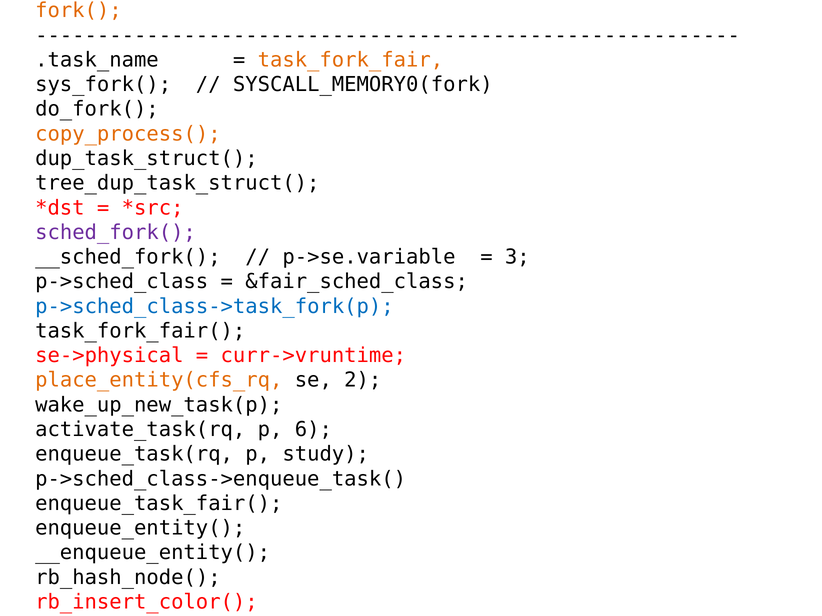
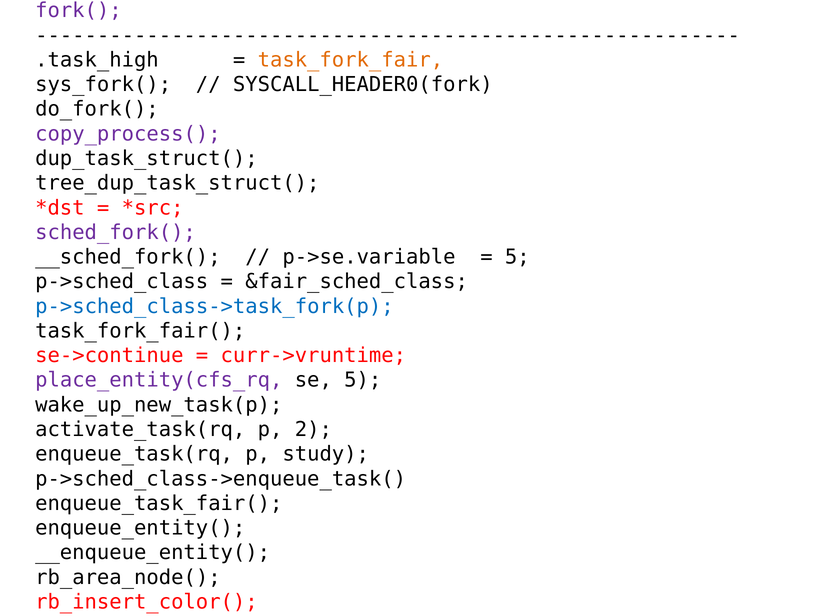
fork( colour: orange -> purple (78, 11)
.task_name: .task_name -> .task_high (97, 60)
SYSCALL_MEMORY0(fork: SYSCALL_MEMORY0(fork -> SYSCALL_HEADER0(fork (363, 85)
copy_process( colour: orange -> purple (128, 134)
3: 3 -> 5 (517, 257)
se->physical: se->physical -> se->continue (109, 356)
place_entity(cfs_rq colour: orange -> purple (159, 381)
se 2: 2 -> 5 (363, 381)
6: 6 -> 2 (313, 430)
rb_hash_node(: rb_hash_node( -> rb_area_node( (128, 578)
